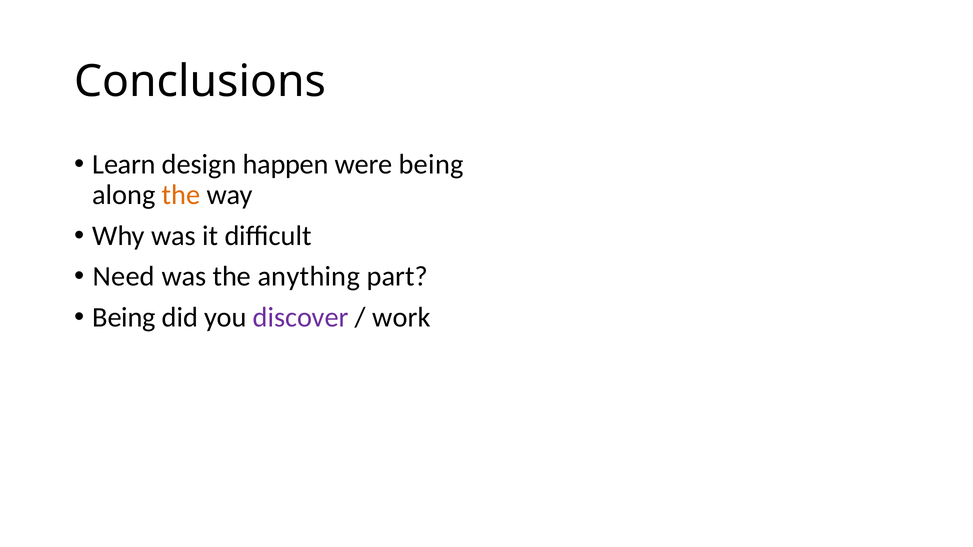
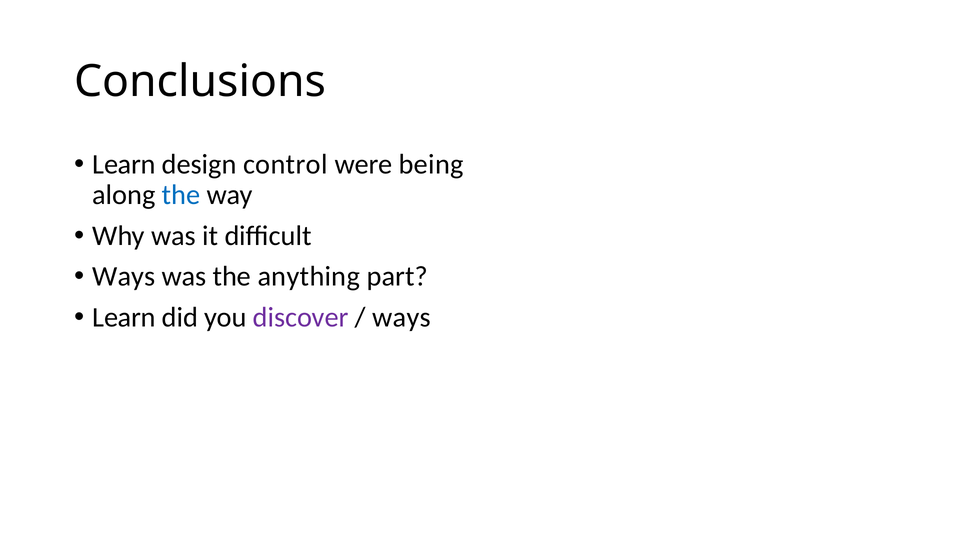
happen: happen -> control (285, 165)
the colour: orange -> blue (181, 195)
Need: Need -> Ways (124, 277)
Being: Being -> Learn (124, 318)
work: work -> ways (402, 318)
